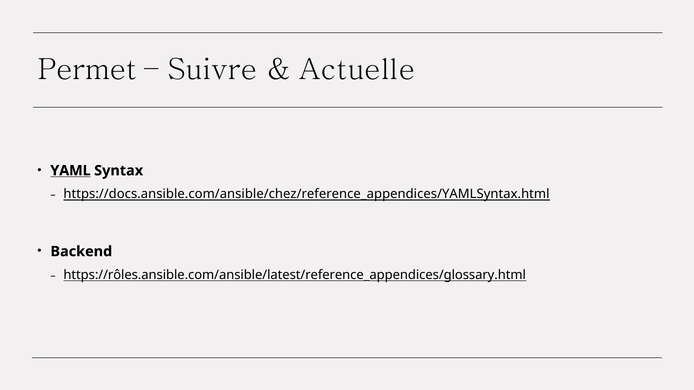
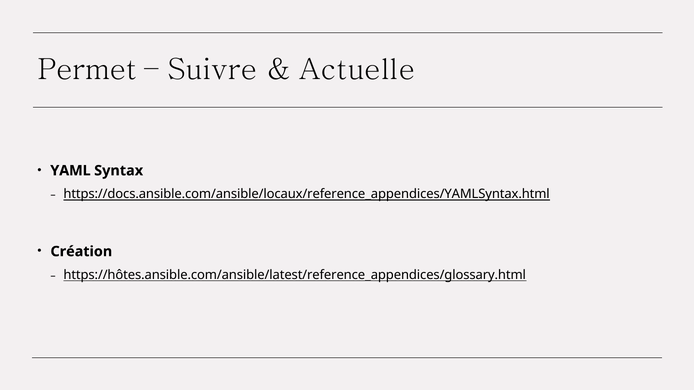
YAML underline: present -> none (70, 171)
https://docs.ansible.com/ansible/chez/reference_appendices/YAMLSyntax.html: https://docs.ansible.com/ansible/chez/reference_appendices/YAMLSyntax.html -> https://docs.ansible.com/ansible/locaux/reference_appendices/YAMLSyntax.html (307, 194)
Backend: Backend -> Création (81, 252)
https://rôles.ansible.com/ansible/latest/reference_appendices/glossary.html: https://rôles.ansible.com/ansible/latest/reference_appendices/glossary.html -> https://hôtes.ansible.com/ansible/latest/reference_appendices/glossary.html (295, 275)
